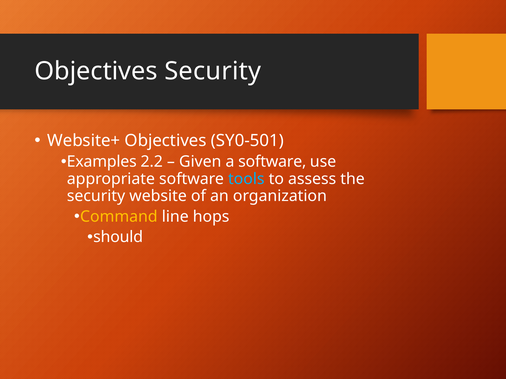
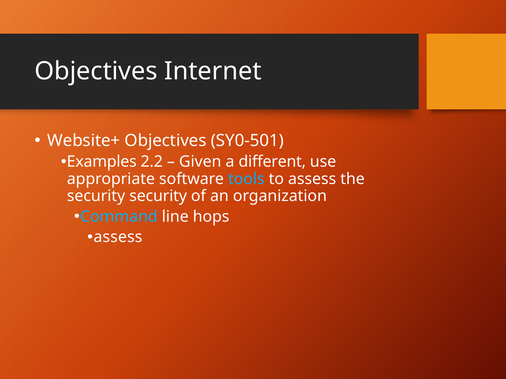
Objectives Security: Security -> Internet (213, 71)
a software: software -> different (272, 162)
security website: website -> security (158, 196)
Command colour: yellow -> light blue (119, 217)
should: should -> assess (118, 237)
